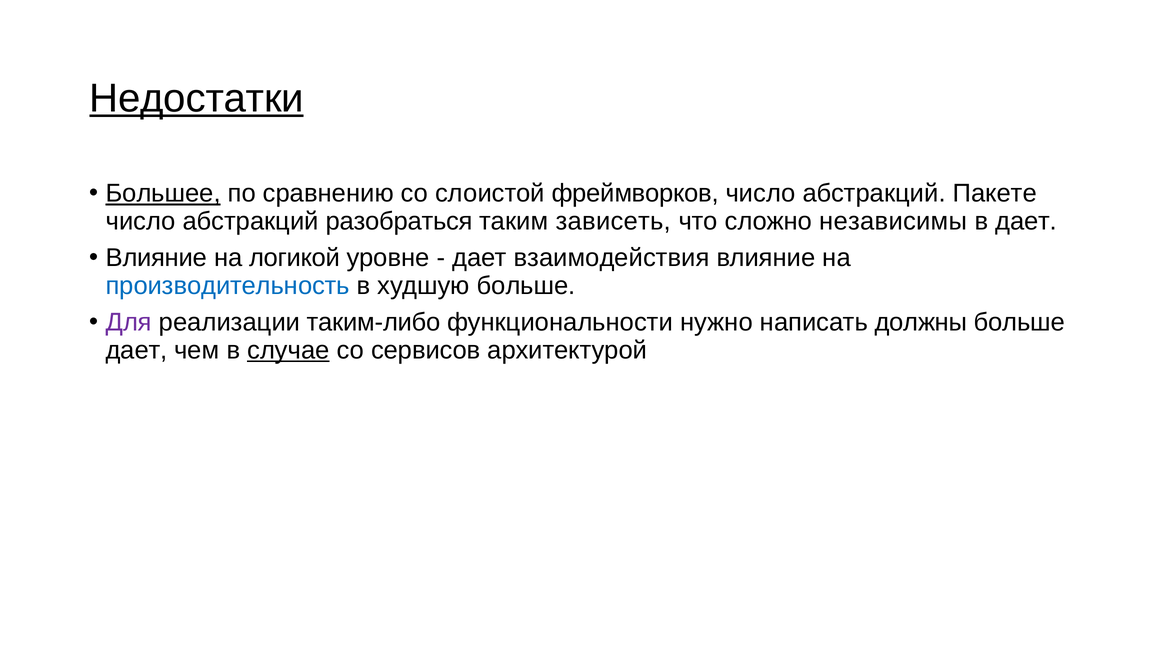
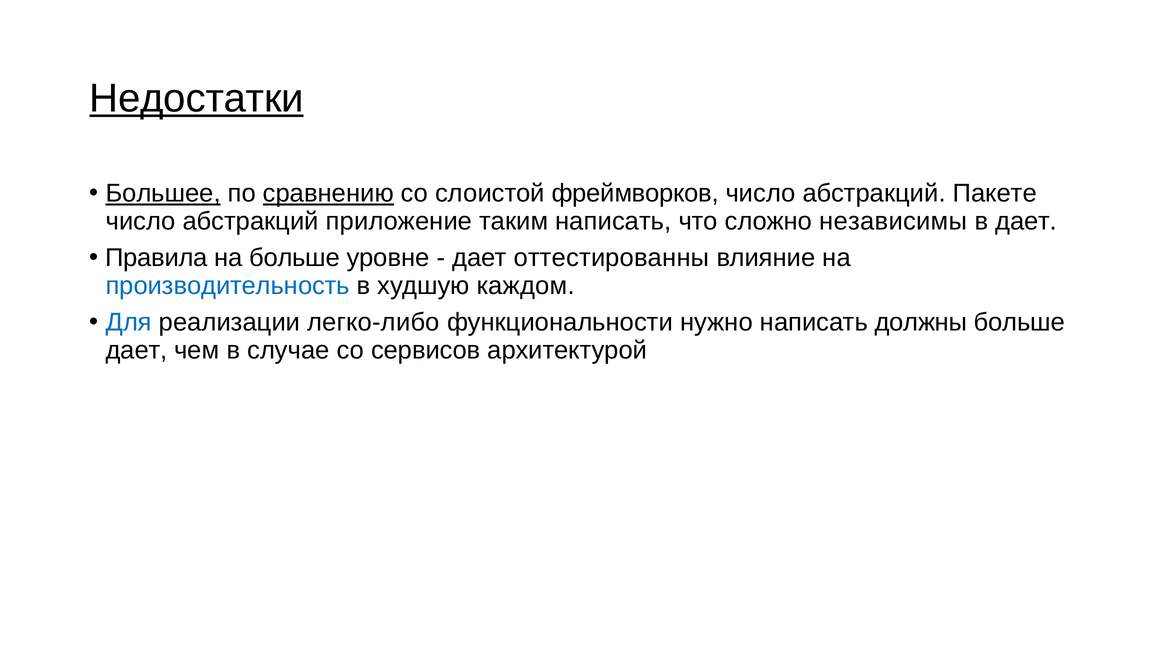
сравнению underline: none -> present (328, 193)
разобраться: разобраться -> приложение (399, 221)
таким зависеть: зависеть -> написать (613, 221)
Влияние: Влияние -> Правила (156, 258)
на логикой: логикой -> больше (295, 258)
взаимодействия: взаимодействия -> оттестированны (611, 258)
худшую больше: больше -> каждом (526, 286)
Для colour: purple -> blue (129, 322)
таким-либо: таким-либо -> легко-либо (373, 322)
случае underline: present -> none (288, 350)
